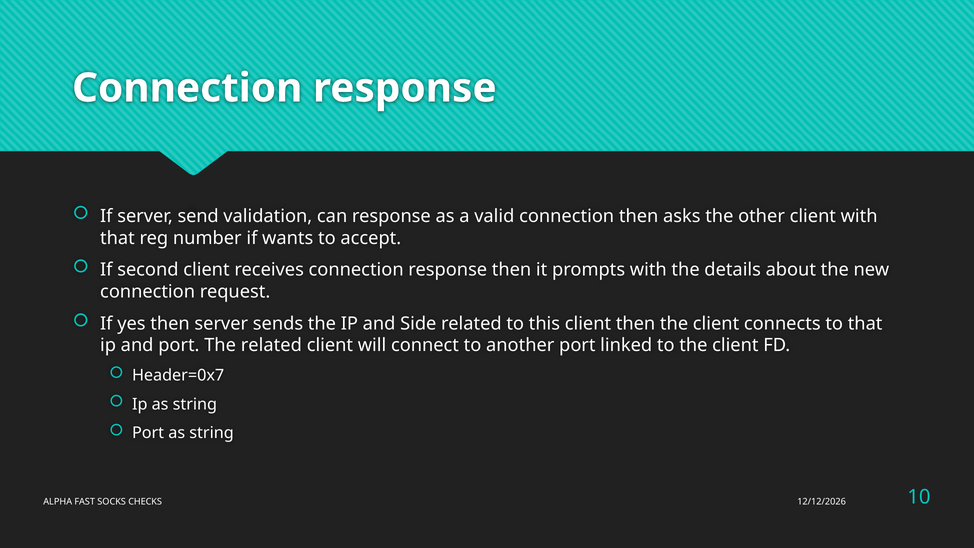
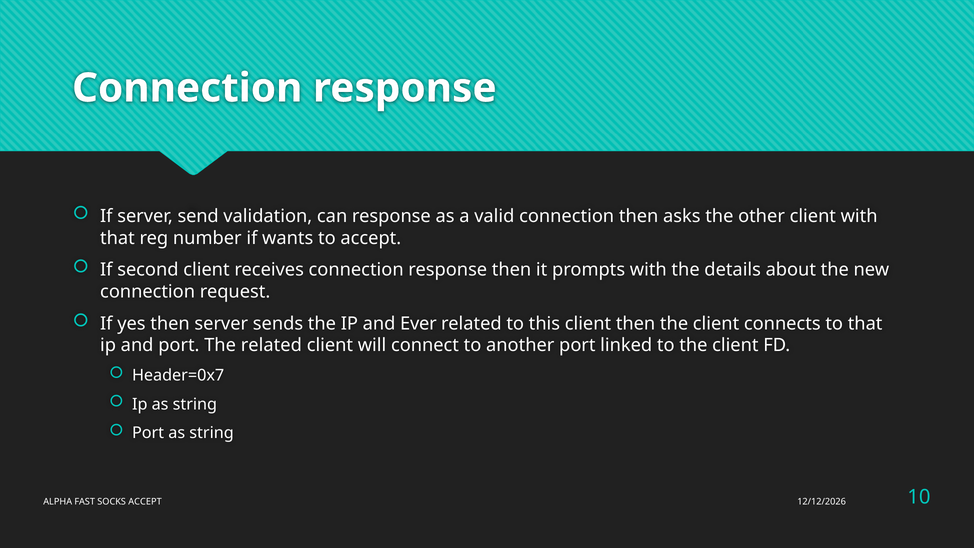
Side: Side -> Ever (418, 323)
SOCKS CHECKS: CHECKS -> ACCEPT (145, 502)
